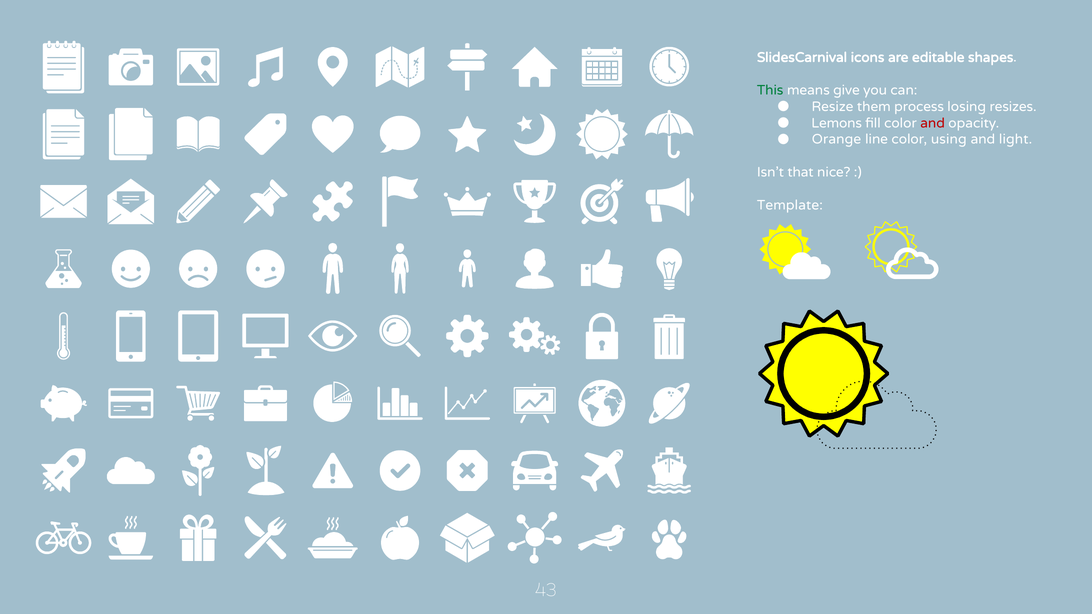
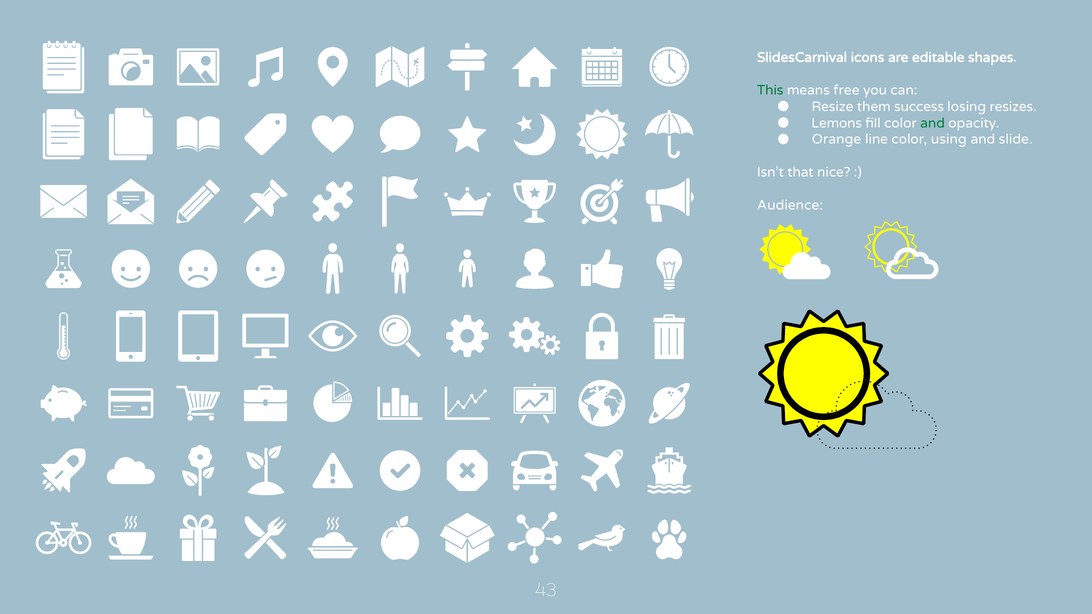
give: give -> free (846, 90)
process: process -> success (919, 107)
and colour: red -> green (933, 123)
light: light -> slide (1016, 139)
Template: Template -> Audience (790, 205)
